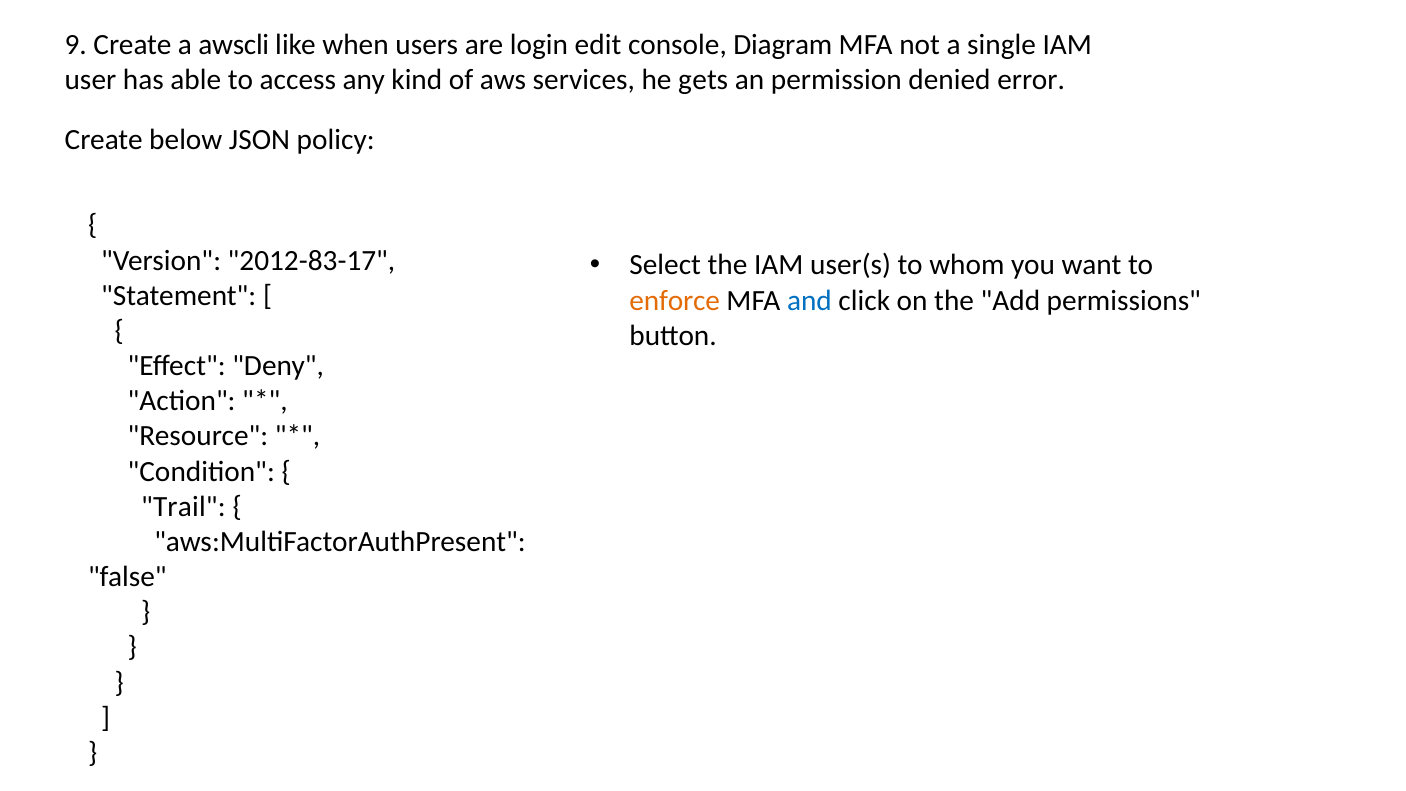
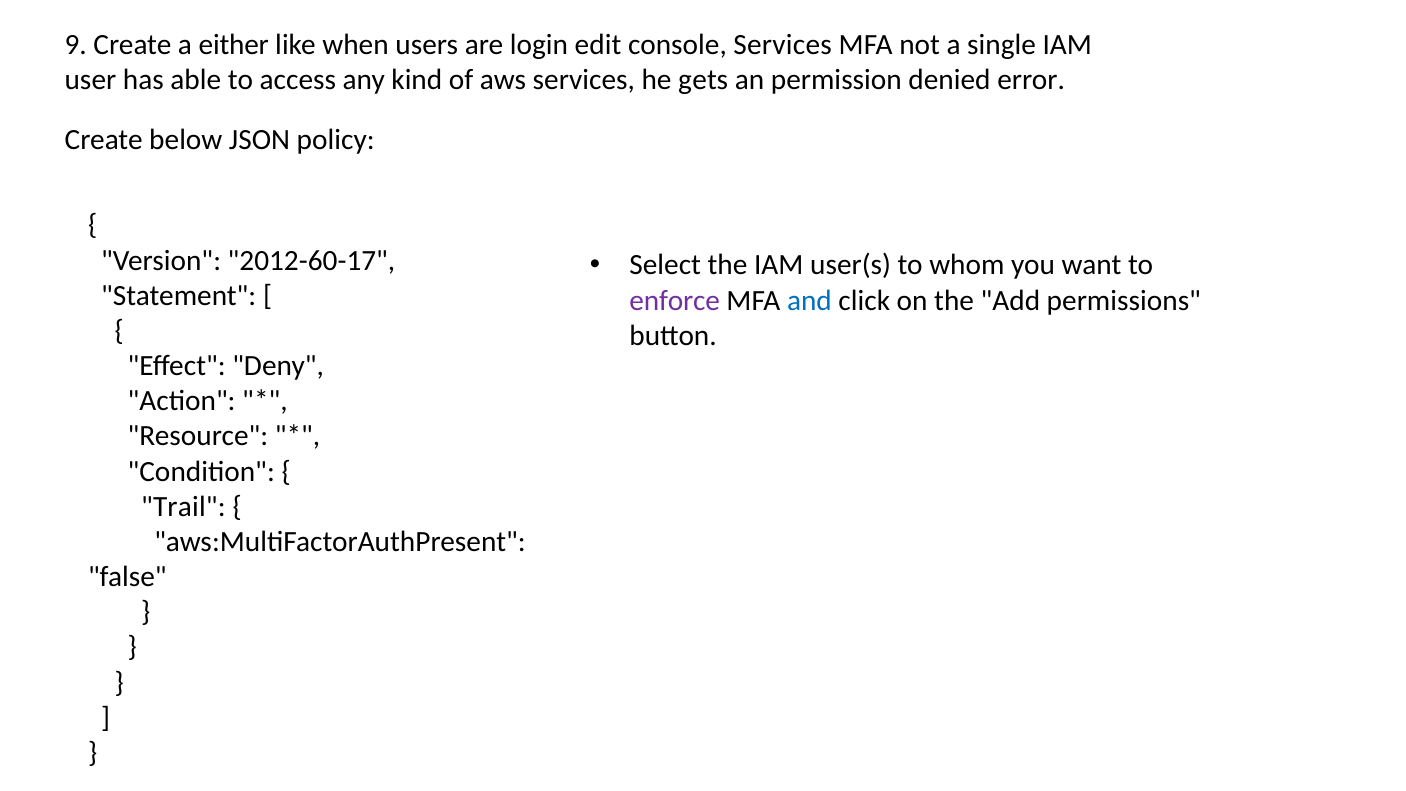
awscli: awscli -> either (234, 45)
console Diagram: Diagram -> Services (783, 45)
2012-83-17: 2012-83-17 -> 2012-60-17 (311, 260)
enforce colour: orange -> purple (675, 300)
